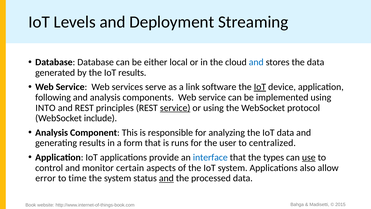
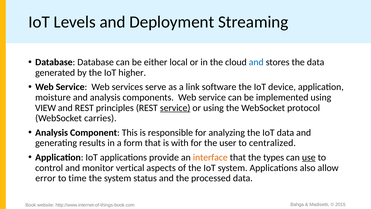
IoT results: results -> higher (132, 73)
IoT underline: present -> none (260, 87)
following: following -> moisture (53, 97)
INTO: INTO -> VIEW (46, 108)
include: include -> carries (100, 118)
runs: runs -> with (180, 143)
interface colour: blue -> orange (210, 157)
certain: certain -> vertical (130, 168)
and underline: present -> none (166, 178)
